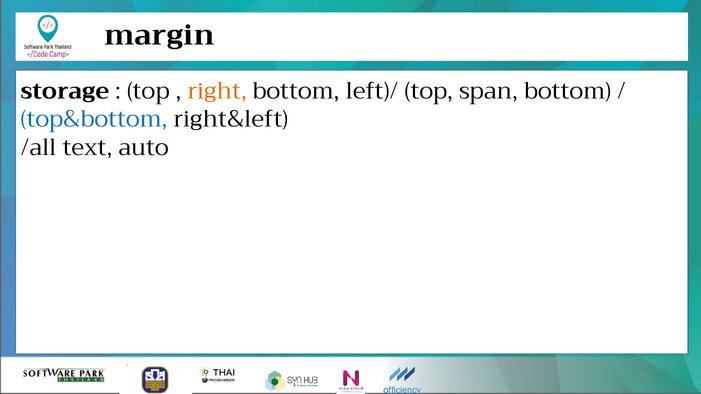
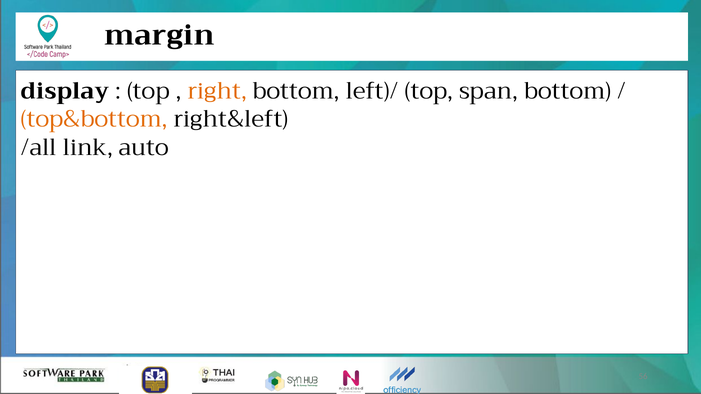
storage: storage -> display (65, 91)
top&bottom colour: blue -> orange (94, 119)
text: text -> link (88, 147)
